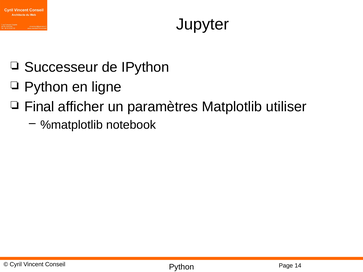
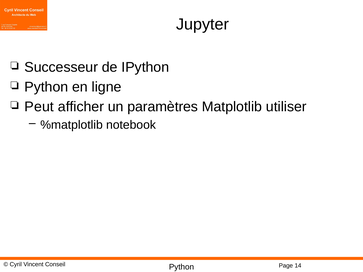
Final: Final -> Peut (39, 107)
